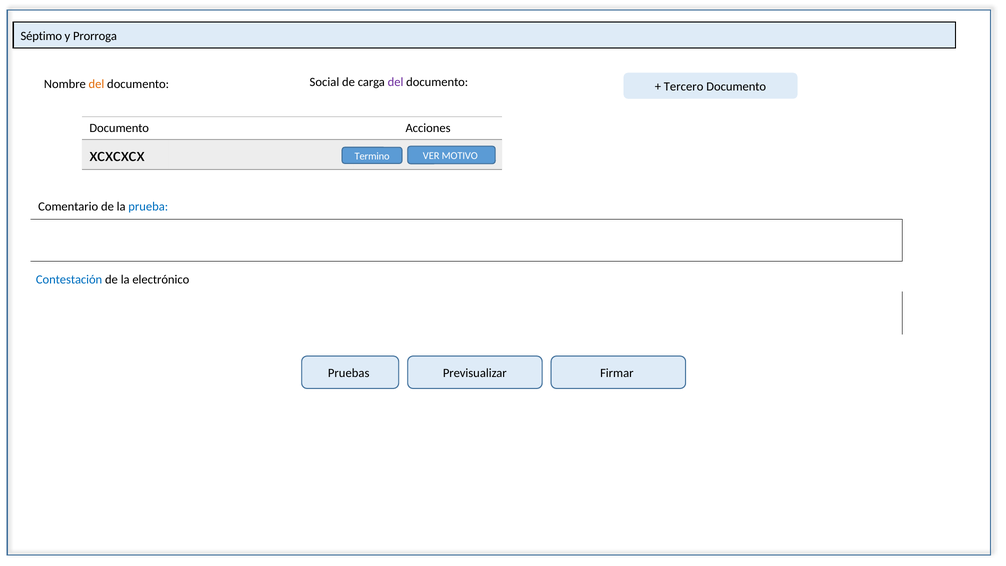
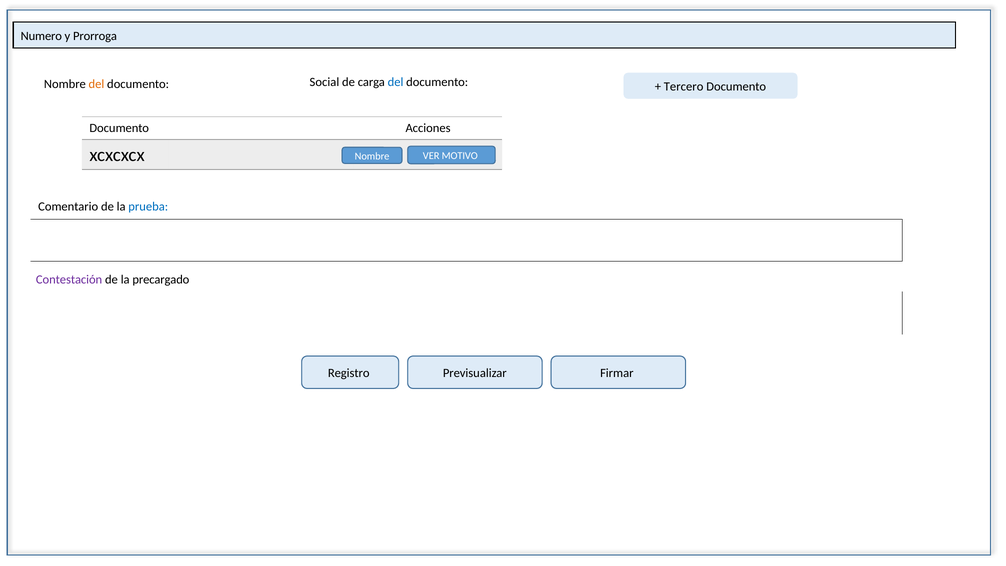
Séptimo: Séptimo -> Numero (41, 36)
del colour: purple -> blue (396, 82)
xcxcxcx Termino: Termino -> Nombre (372, 156)
Contestación colour: blue -> purple (69, 280)
electrónico: electrónico -> precargado (161, 280)
Pruebas: Pruebas -> Registro (349, 373)
